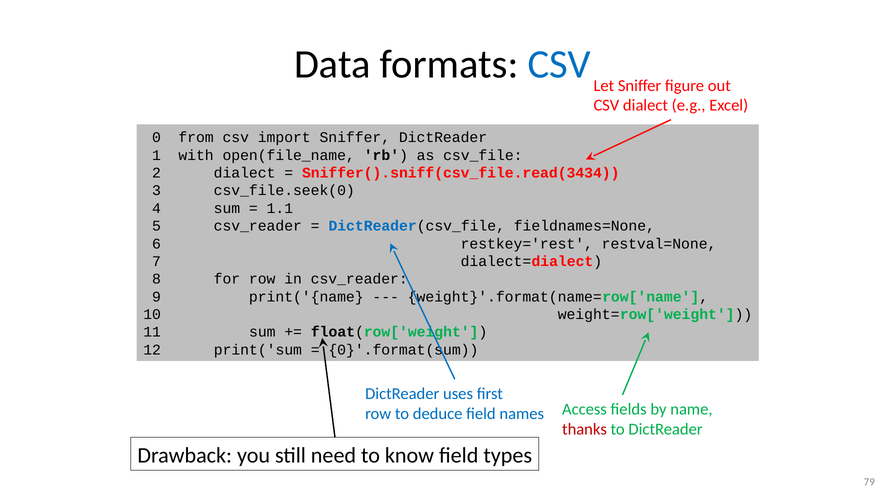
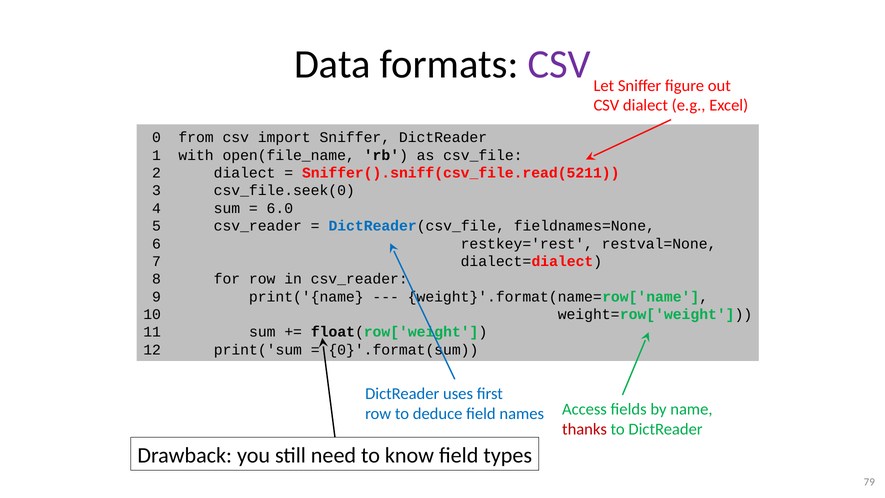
CSV colour: blue -> purple (559, 64)
Sniffer().sniff(csv_file.read(3434: Sniffer().sniff(csv_file.read(3434 -> Sniffer().sniff(csv_file.read(5211 (461, 173)
1.1: 1.1 -> 6.0 (280, 208)
